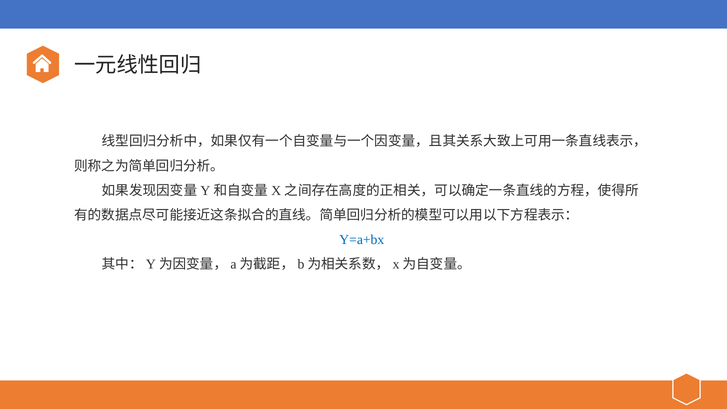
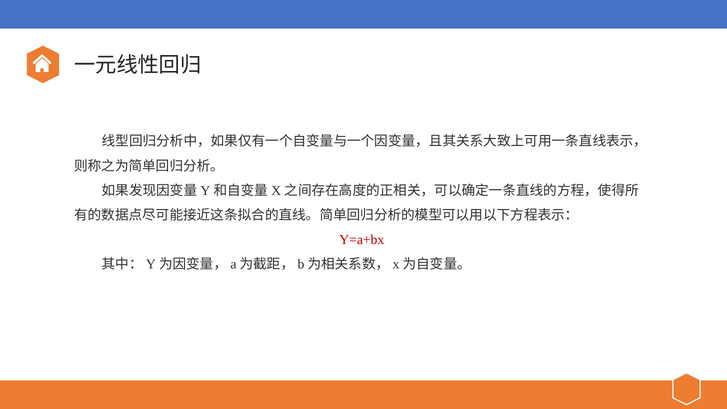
Y=a+bx colour: blue -> red (362, 240)
